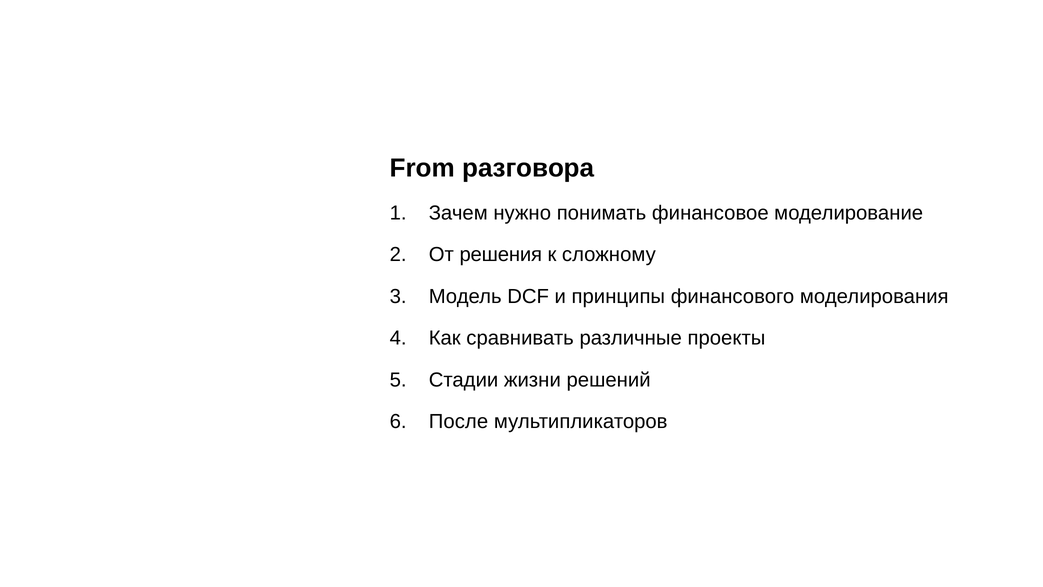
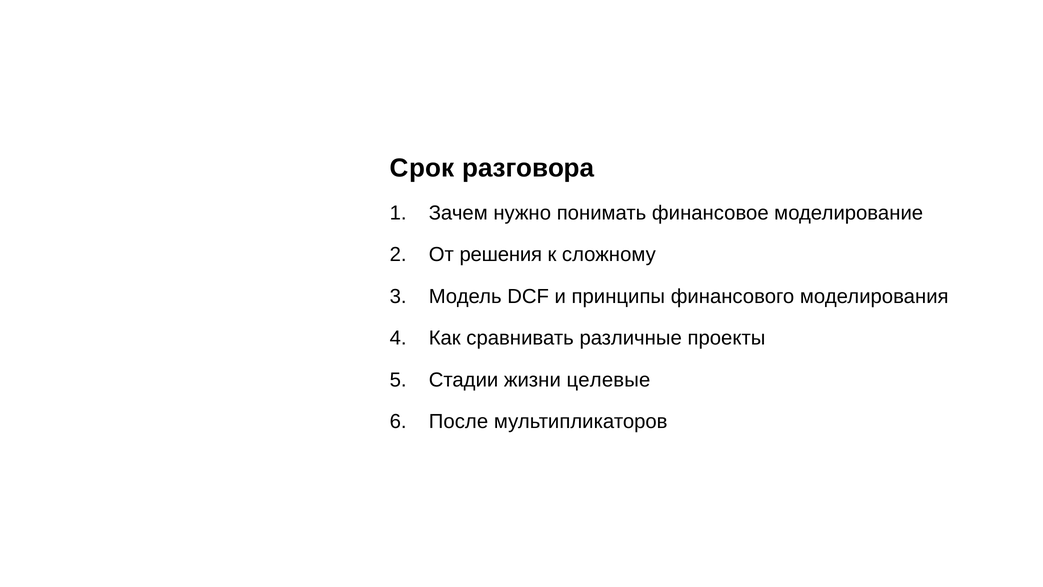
From: From -> Срок (422, 168)
решений: решений -> целевые (608, 380)
